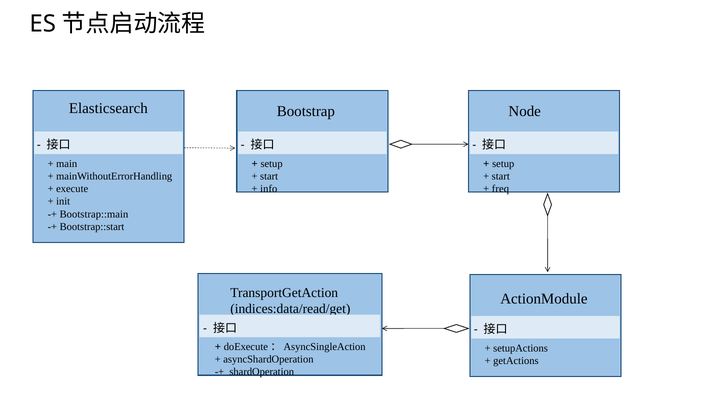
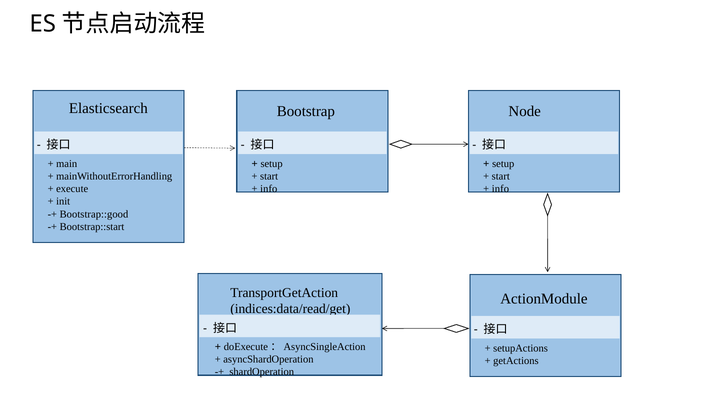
freq: freq -> info (500, 189)
Bootstrap::main: Bootstrap::main -> Bootstrap::good (94, 214)
